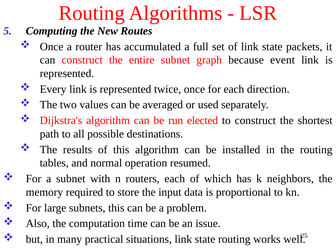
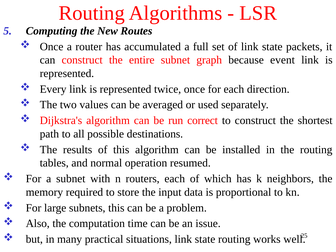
elected: elected -> correct (203, 120)
